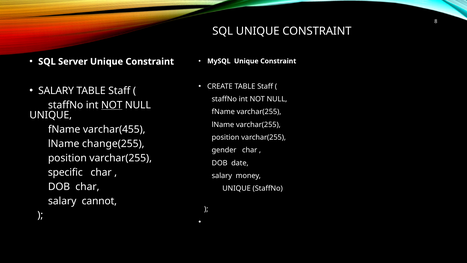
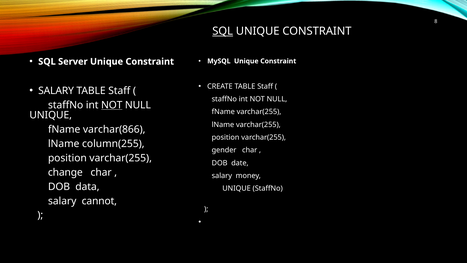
SQL underline: none -> present (223, 31)
varchar(455: varchar(455 -> varchar(866 (114, 129)
change(255: change(255 -> column(255 (113, 144)
specific: specific -> change (65, 172)
DOB char: char -> data (87, 186)
